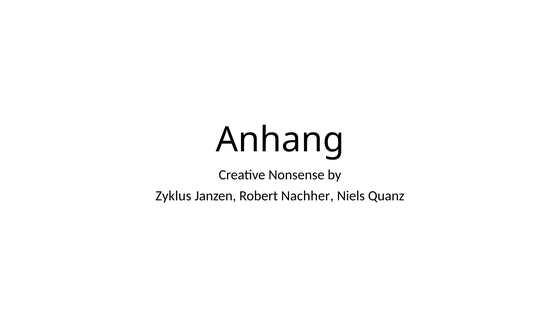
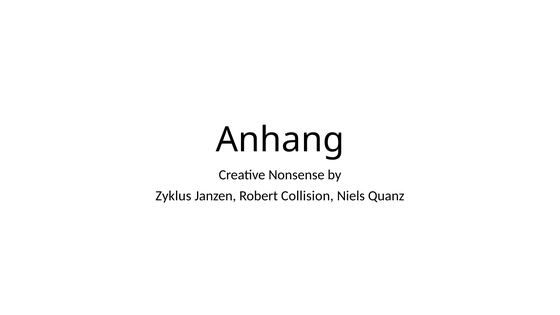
Nachher: Nachher -> Collision (307, 196)
